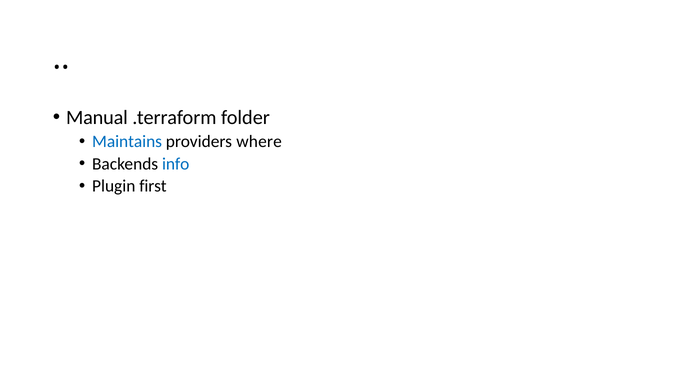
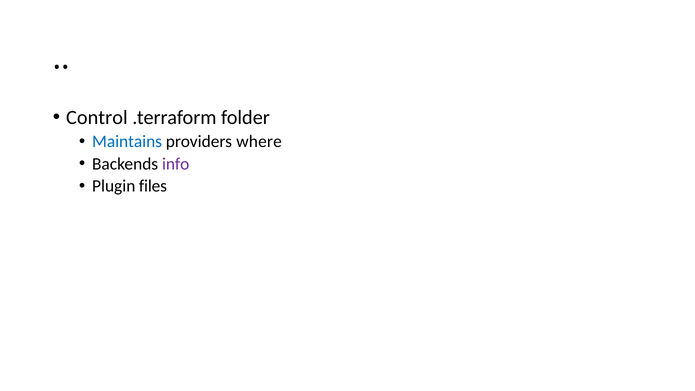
Manual: Manual -> Control (97, 118)
info colour: blue -> purple (176, 164)
first: first -> files (153, 186)
